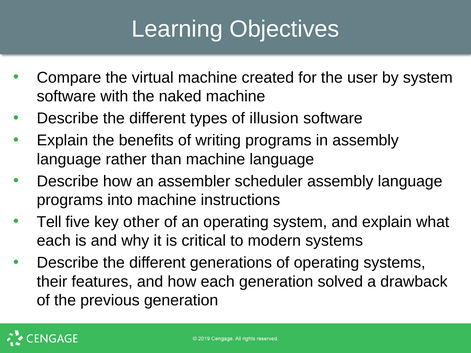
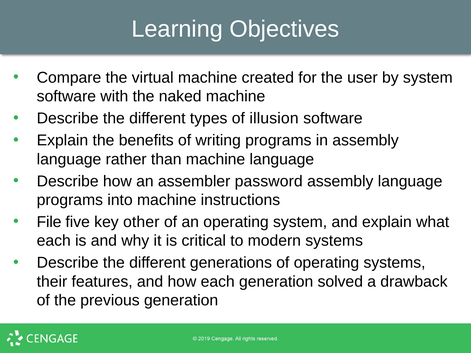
scheduler: scheduler -> password (269, 181)
Tell: Tell -> File (49, 222)
